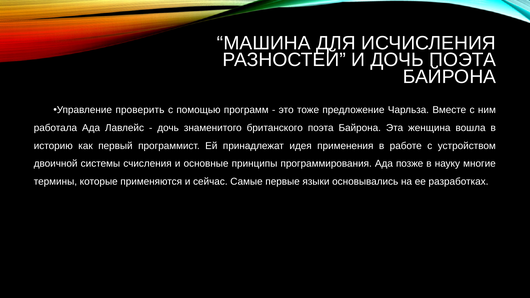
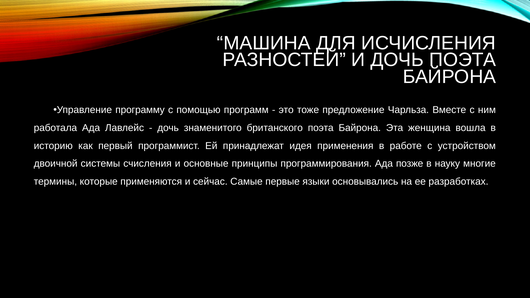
проверить: проверить -> программу (140, 110)
